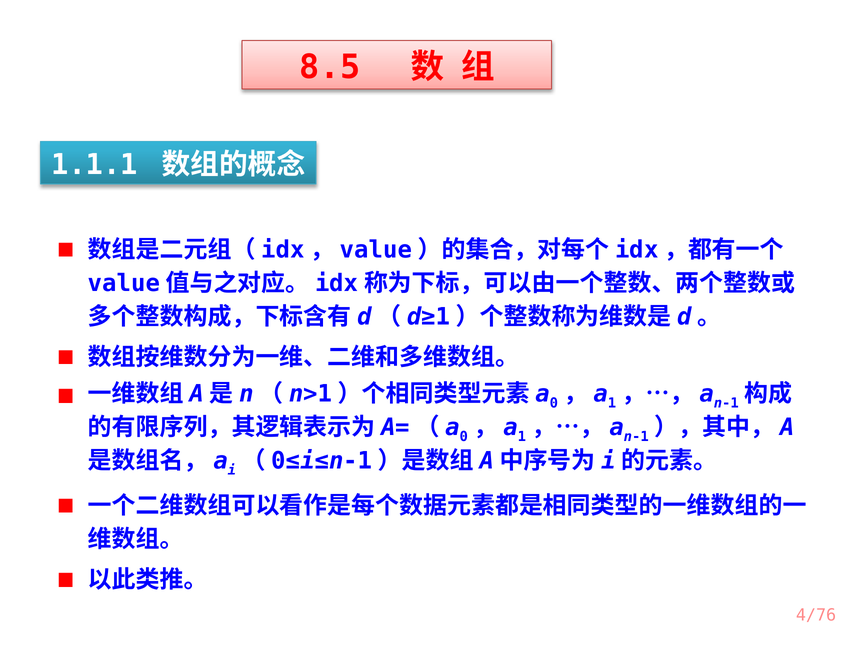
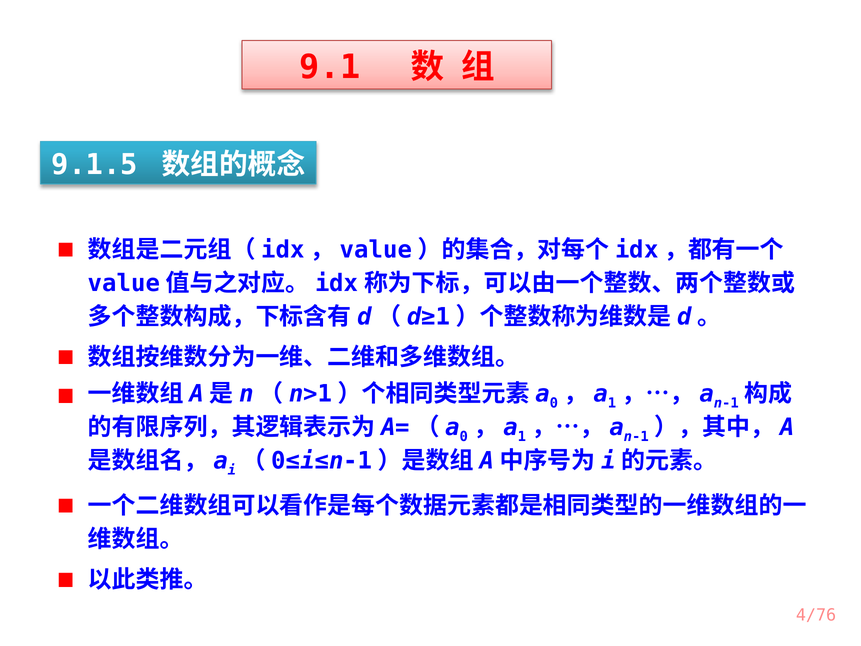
8.5: 8.5 -> 9.1 (330, 67)
1.1.1: 1.1.1 -> 9.1.5 (94, 165)
